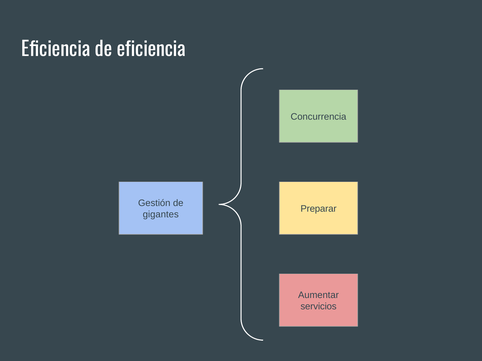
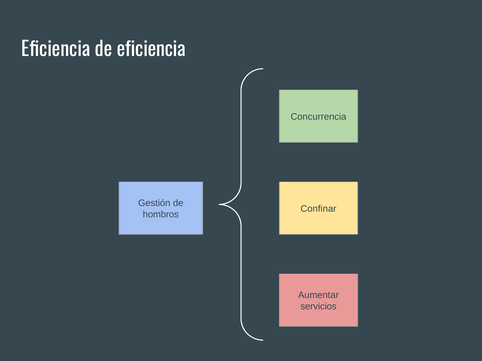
Preparar: Preparar -> Confinar (318, 209)
gigantes: gigantes -> hombros (161, 215)
